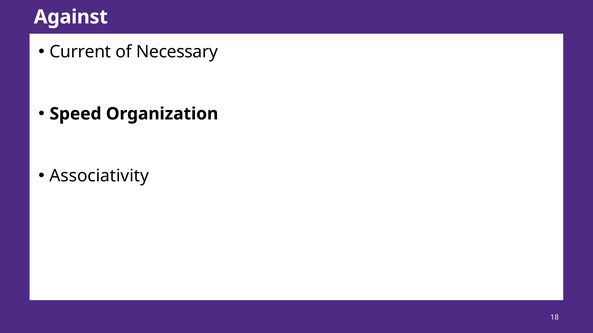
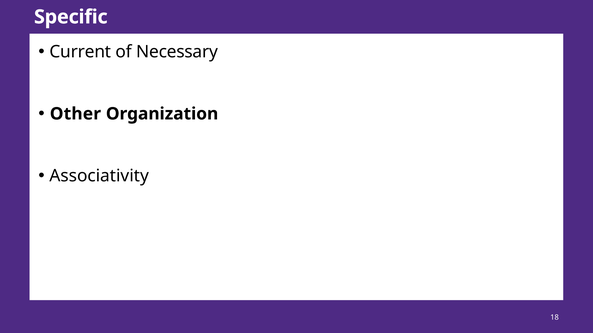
Against: Against -> Specific (71, 17)
Speed: Speed -> Other (75, 114)
